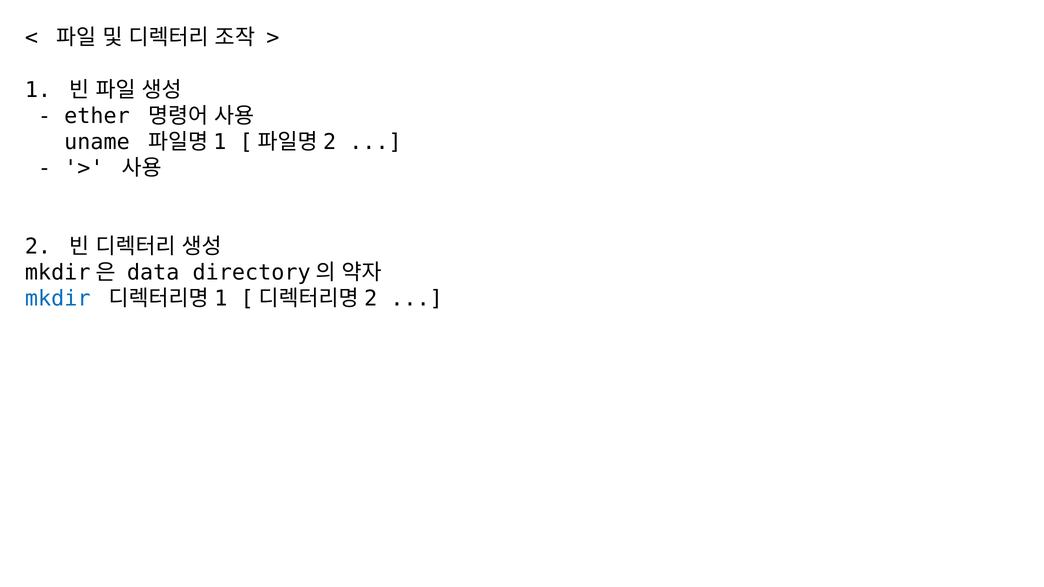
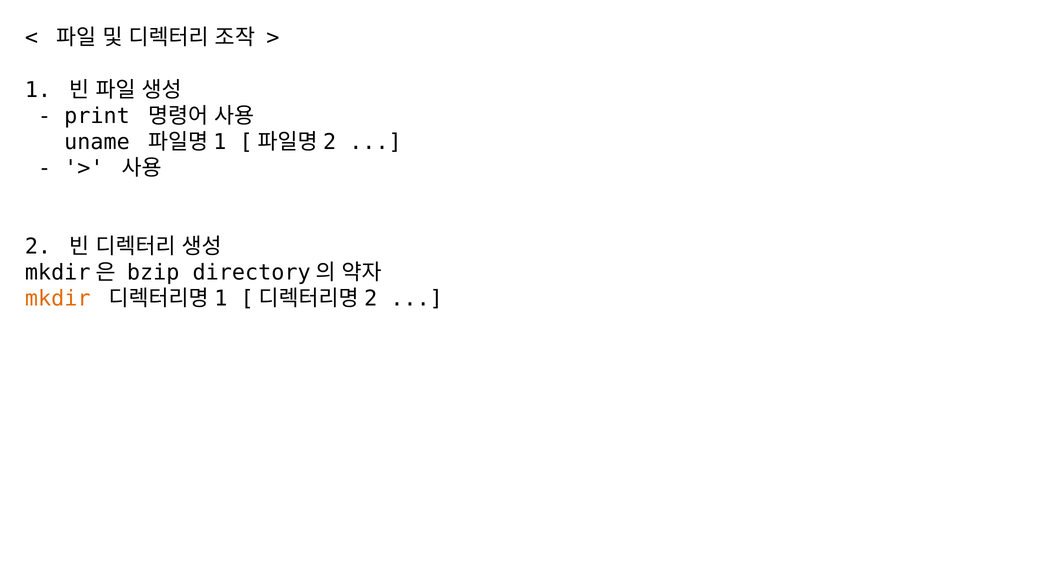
ether: ether -> print (97, 116)
data: data -> bzip (153, 273)
mkdir colour: blue -> orange (58, 299)
